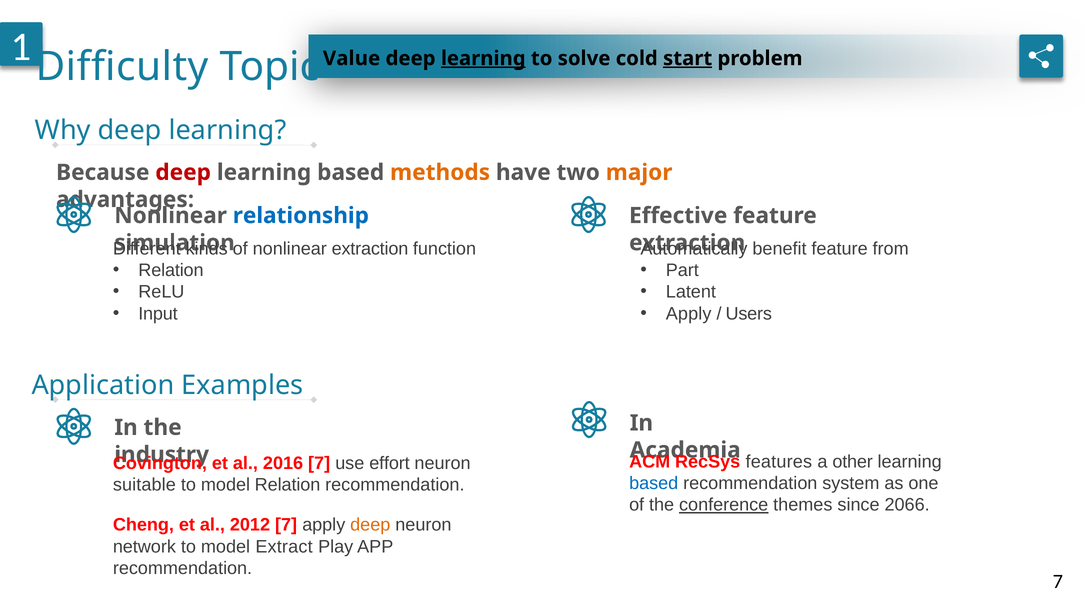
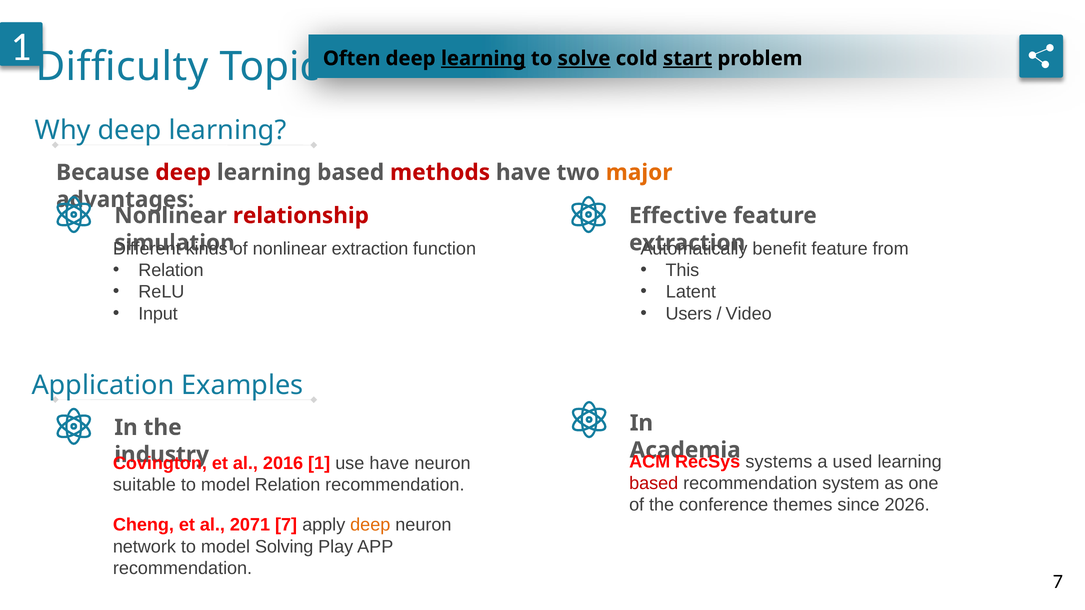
Value: Value -> Often (352, 58)
solve underline: none -> present (584, 58)
methods colour: orange -> red (440, 173)
relationship colour: blue -> red (301, 216)
Part: Part -> This (682, 270)
Apply: Apply -> Users (689, 314)
Users: Users -> Video (749, 314)
features: features -> systems (779, 462)
other: other -> used (852, 462)
2016 7: 7 -> 1 (319, 464)
use effort: effort -> have (389, 464)
based colour: blue -> red (654, 484)
conference underline: present -> none (724, 505)
2066: 2066 -> 2026 (907, 505)
2012: 2012 -> 2071 (250, 525)
Extract: Extract -> Solving (284, 547)
